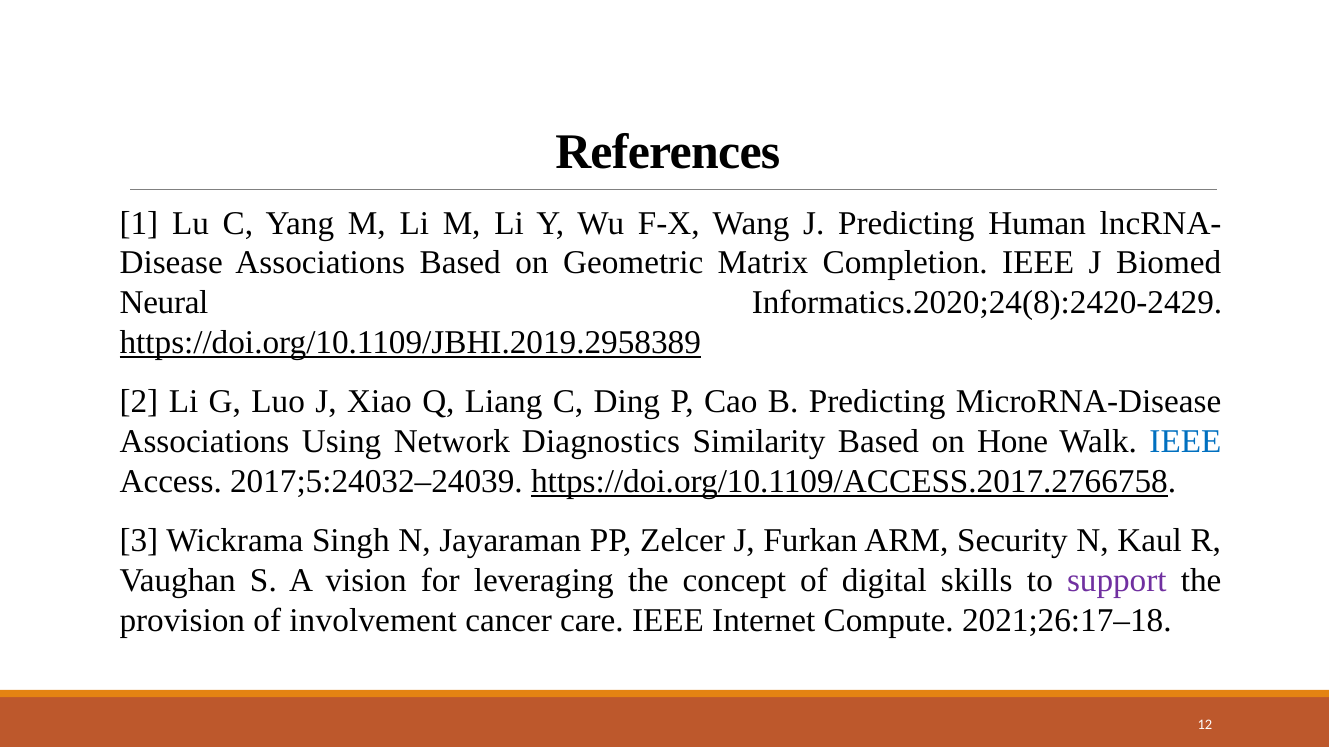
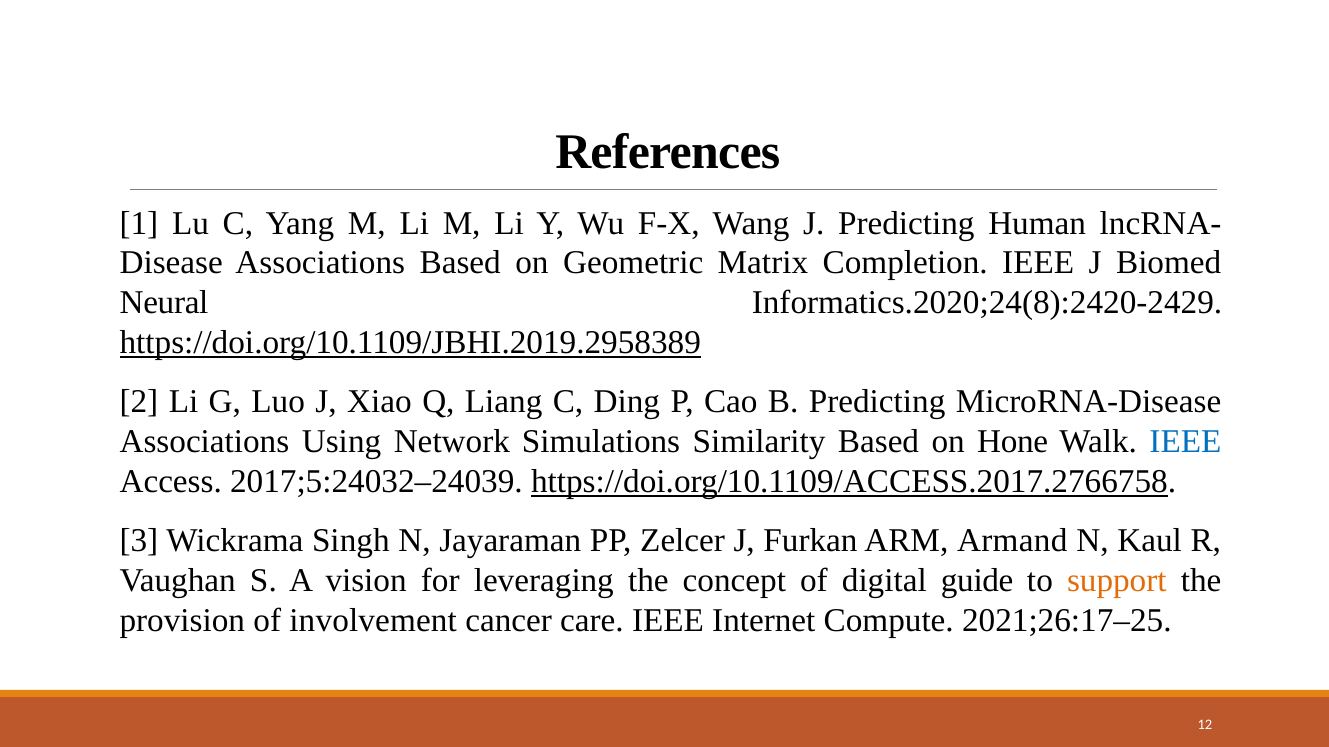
Diagnostics: Diagnostics -> Simulations (601, 442)
Security: Security -> Armand (1012, 541)
skills: skills -> guide (977, 581)
support colour: purple -> orange (1117, 581)
2021;26:17–18: 2021;26:17–18 -> 2021;26:17–25 (1067, 621)
